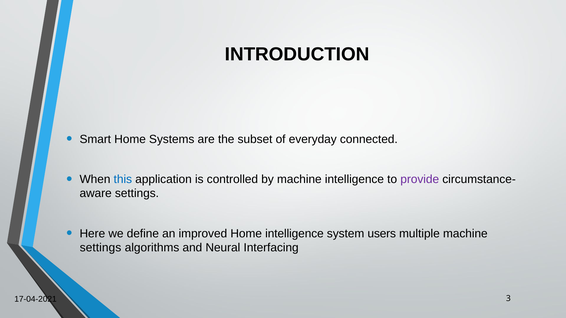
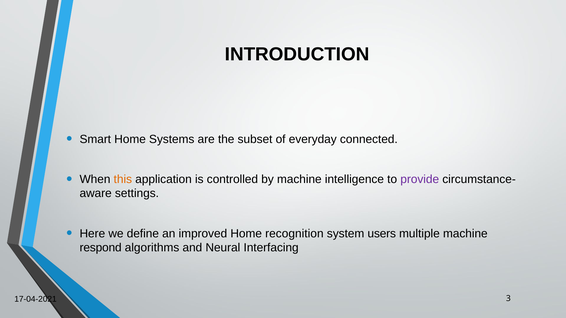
this colour: blue -> orange (123, 179)
Home intelligence: intelligence -> recognition (294, 234)
settings: settings -> respond (101, 248)
